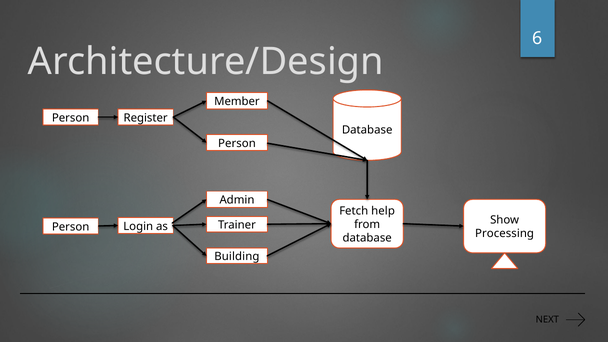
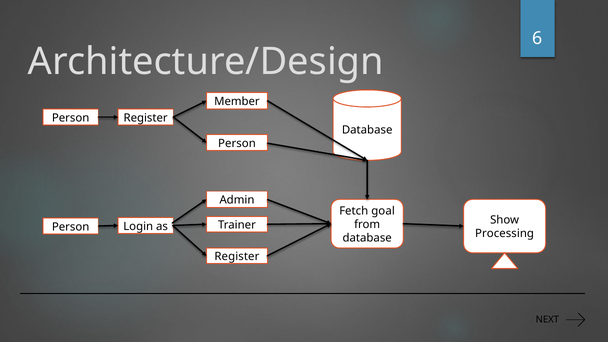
help: help -> goal (383, 211)
Building: Building -> Register (237, 257)
